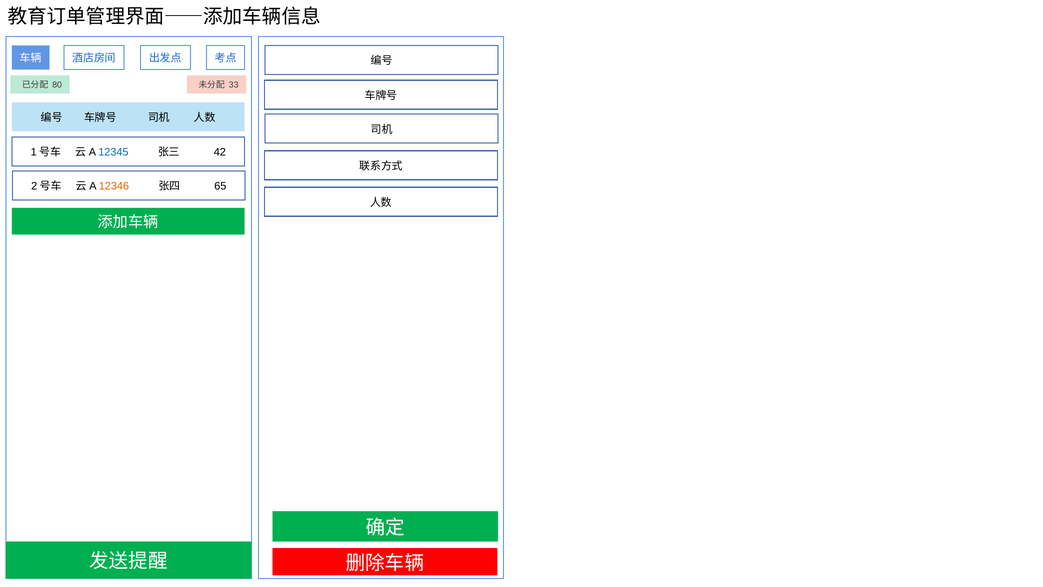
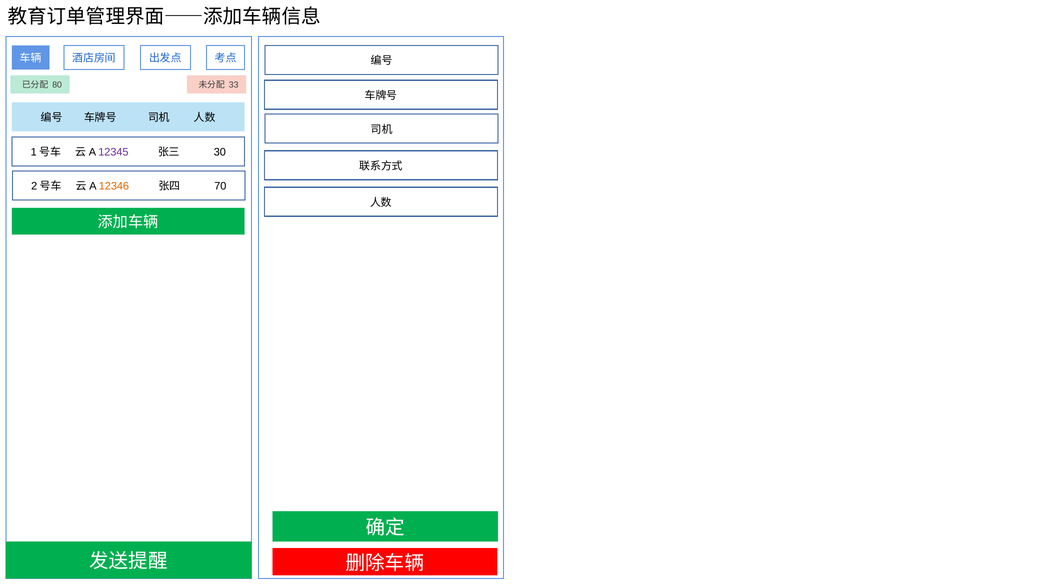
12345 colour: blue -> purple (113, 152)
42: 42 -> 30 (220, 152)
65: 65 -> 70 (220, 186)
